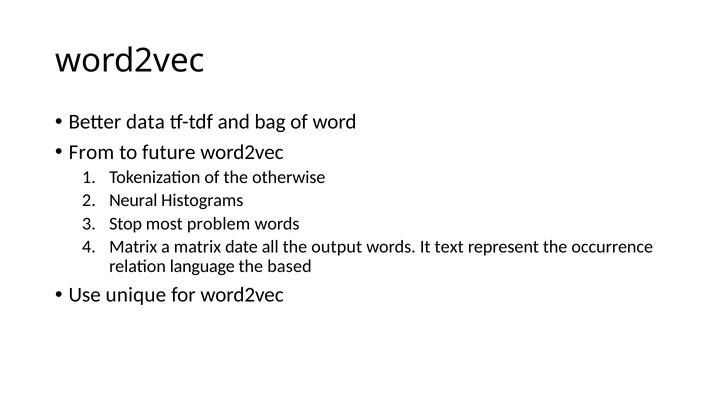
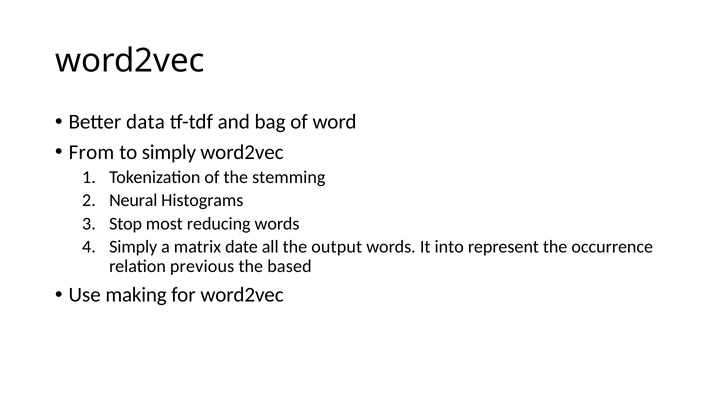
to future: future -> simply (169, 152)
otherwise: otherwise -> stemming (289, 177)
problem: problem -> reducing (219, 224)
Matrix: Matrix -> Simply (133, 247)
text: text -> into (449, 247)
language: language -> previous (202, 266)
unique: unique -> making (136, 295)
